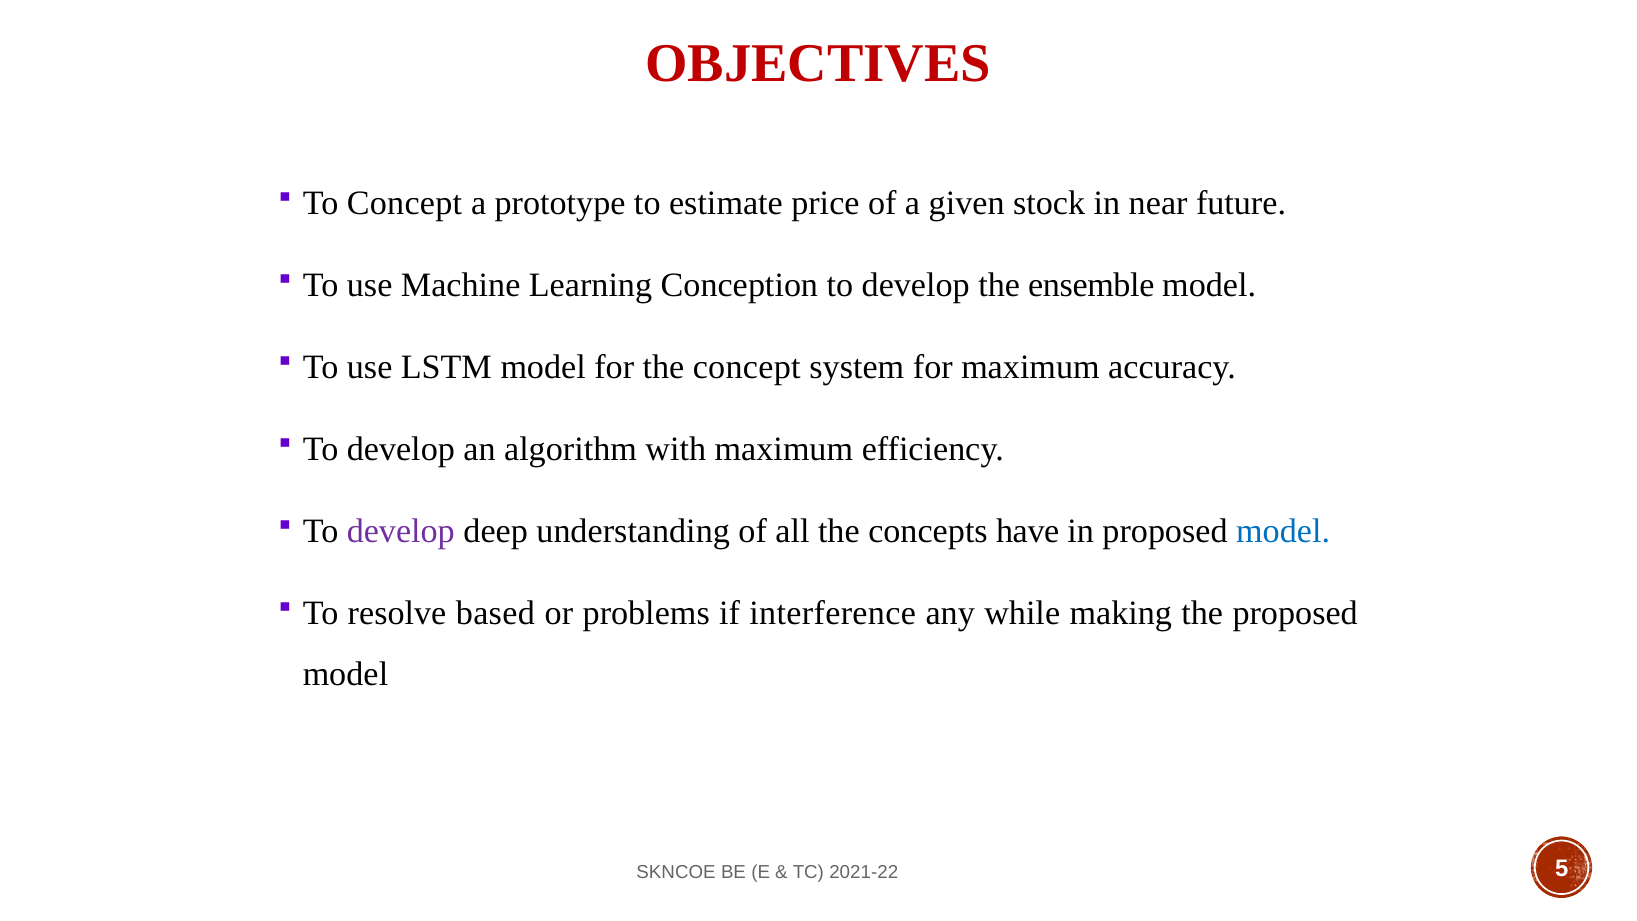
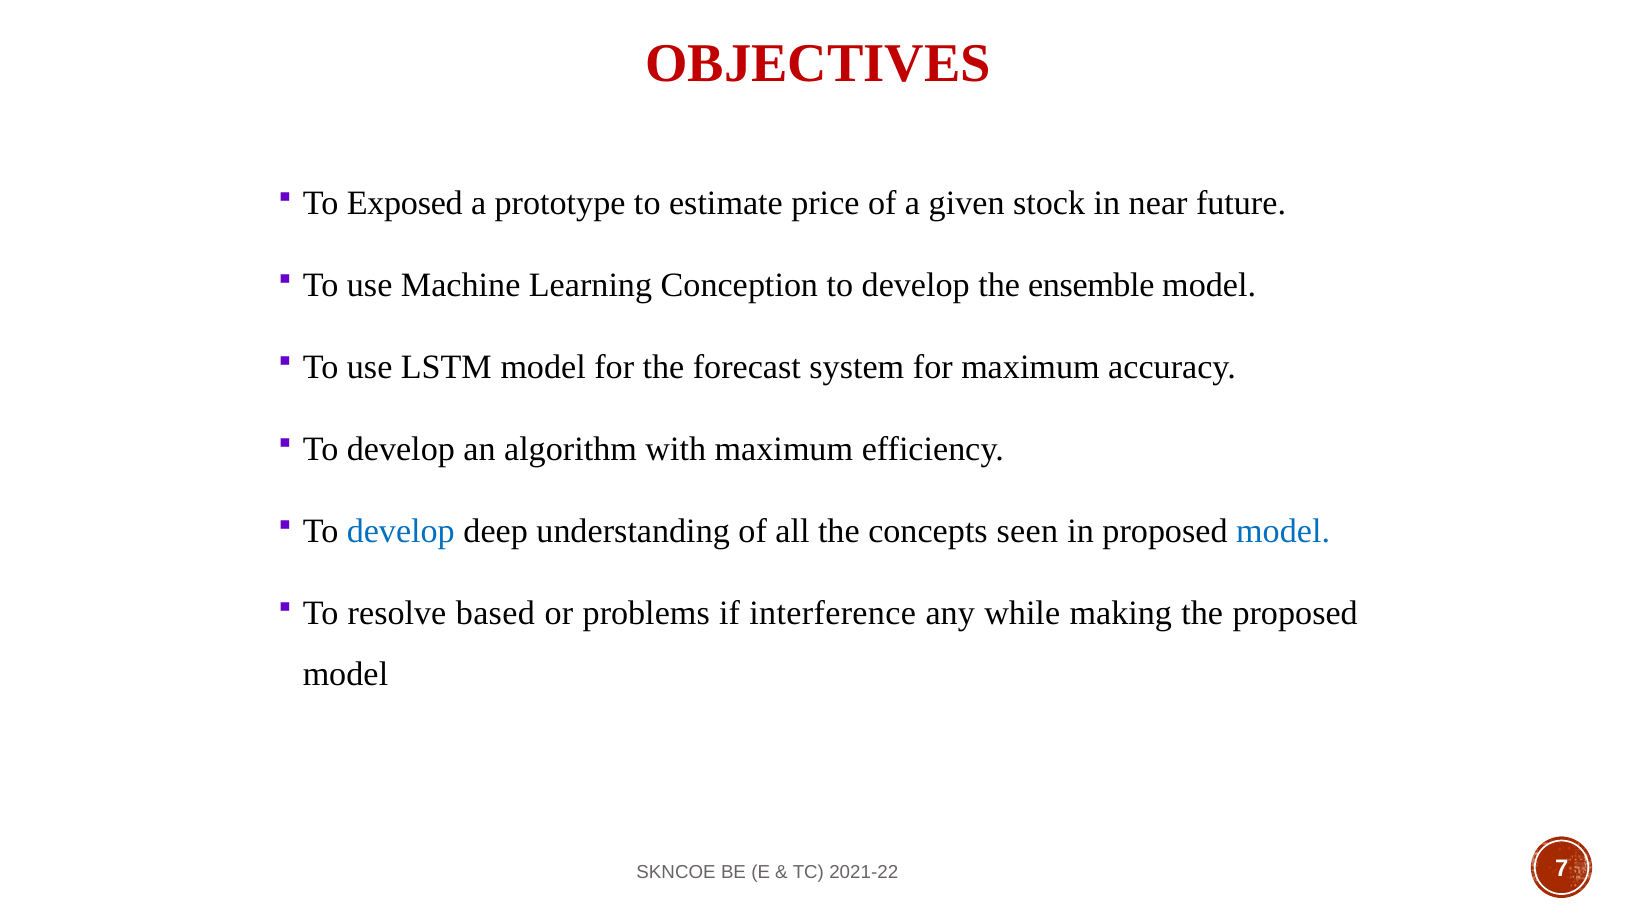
To Concept: Concept -> Exposed (405, 203)
the concept: concept -> forecast (747, 367)
develop colour: purple -> blue (401, 531)
have: have -> seen (1027, 531)
5: 5 -> 7 (1562, 868)
